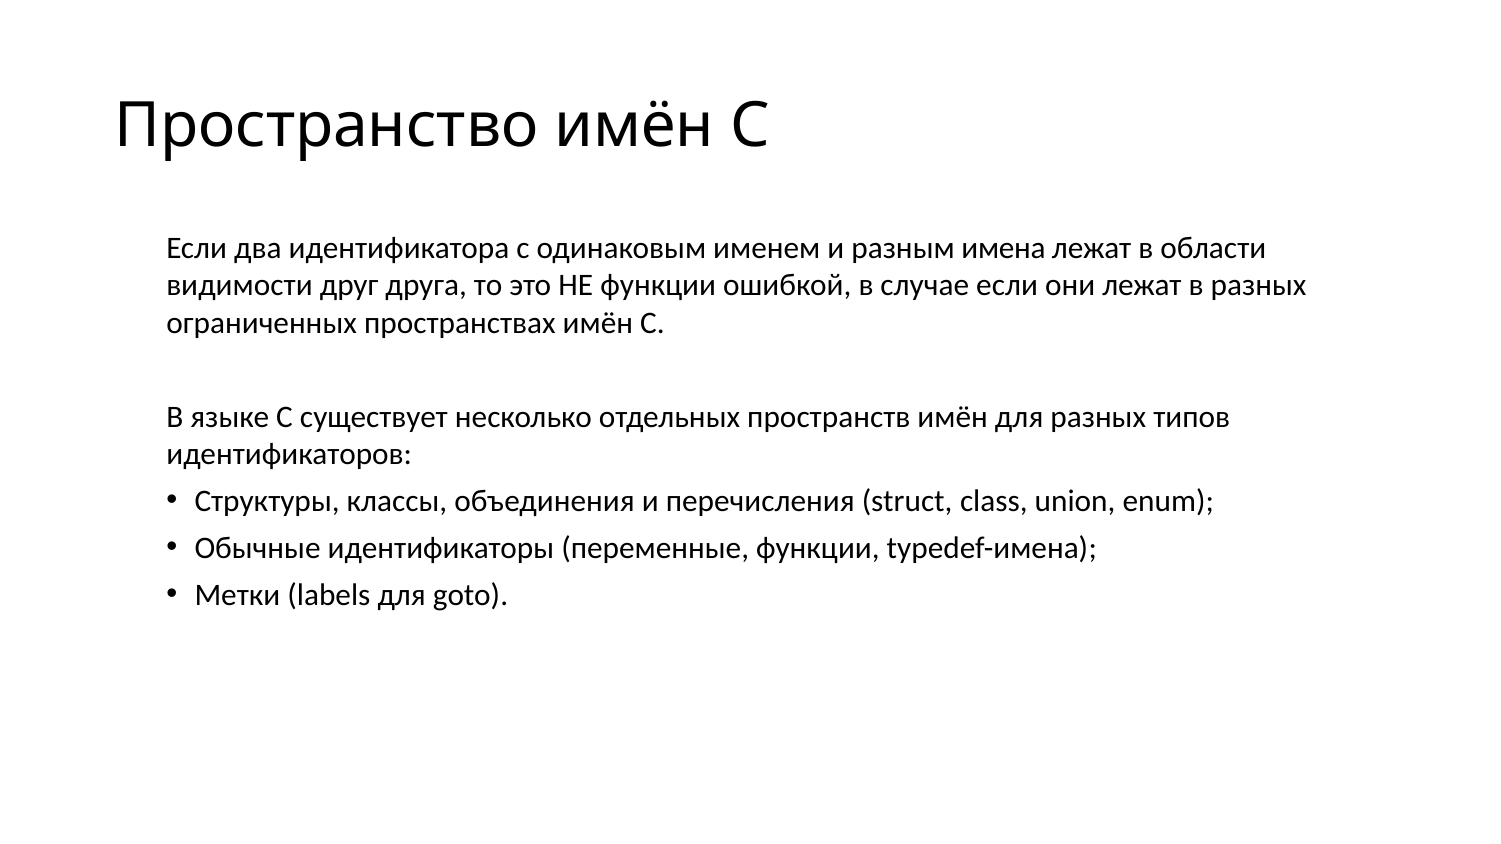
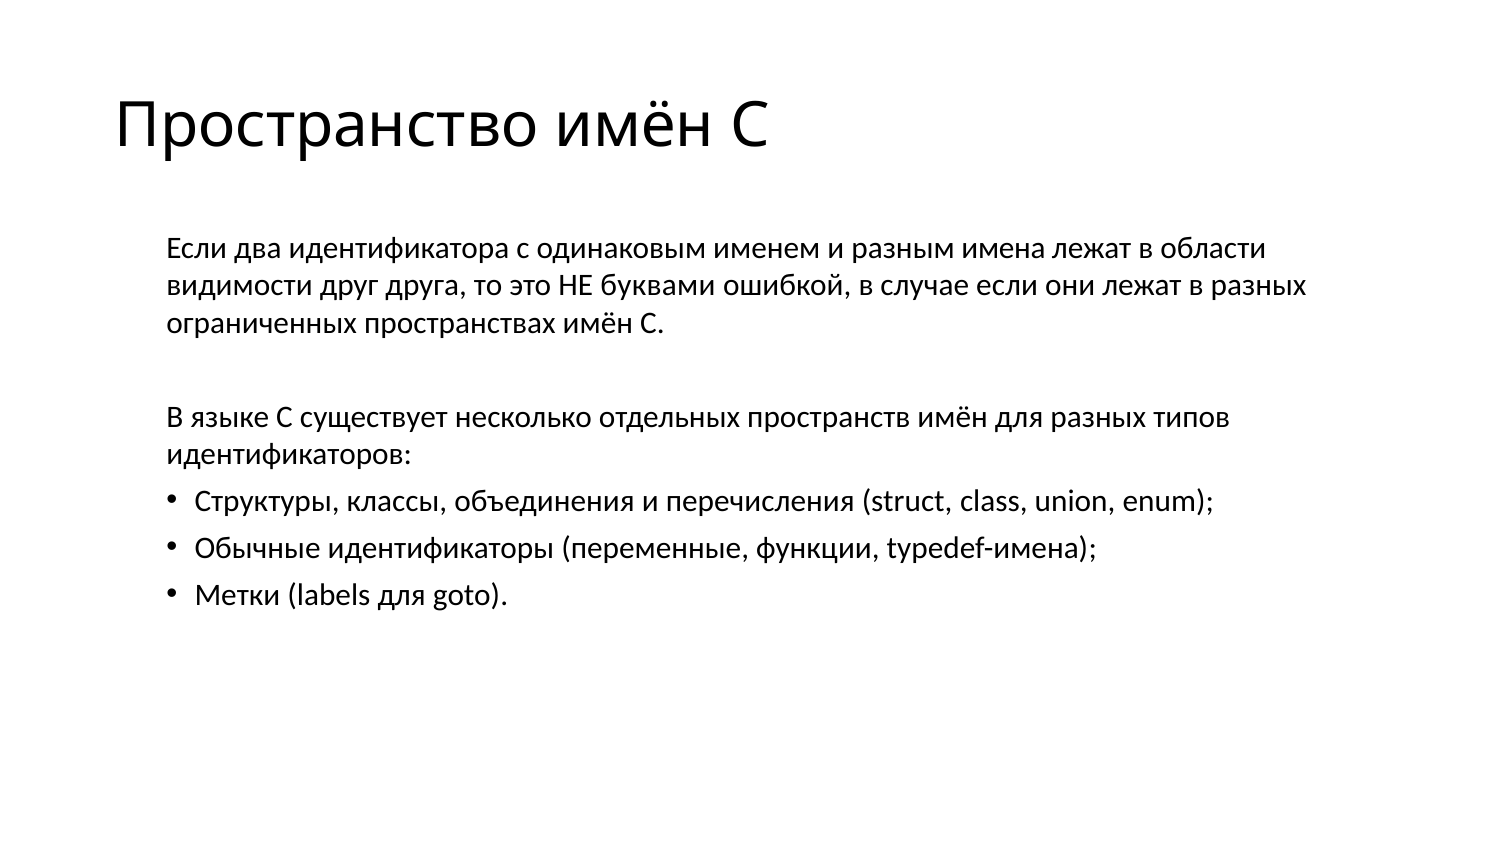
НЕ функции: функции -> буквами (658, 286)
